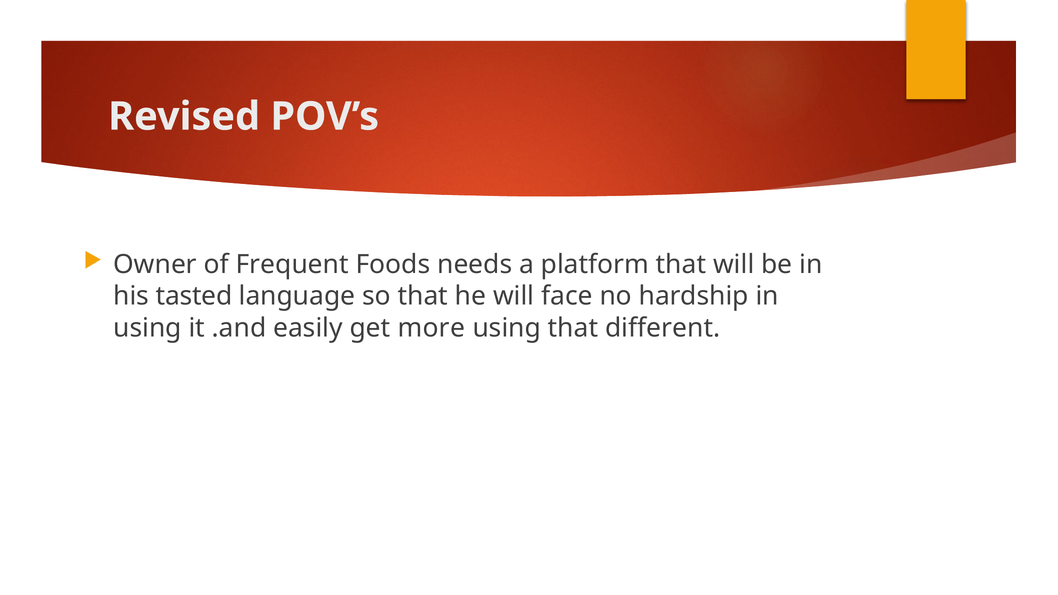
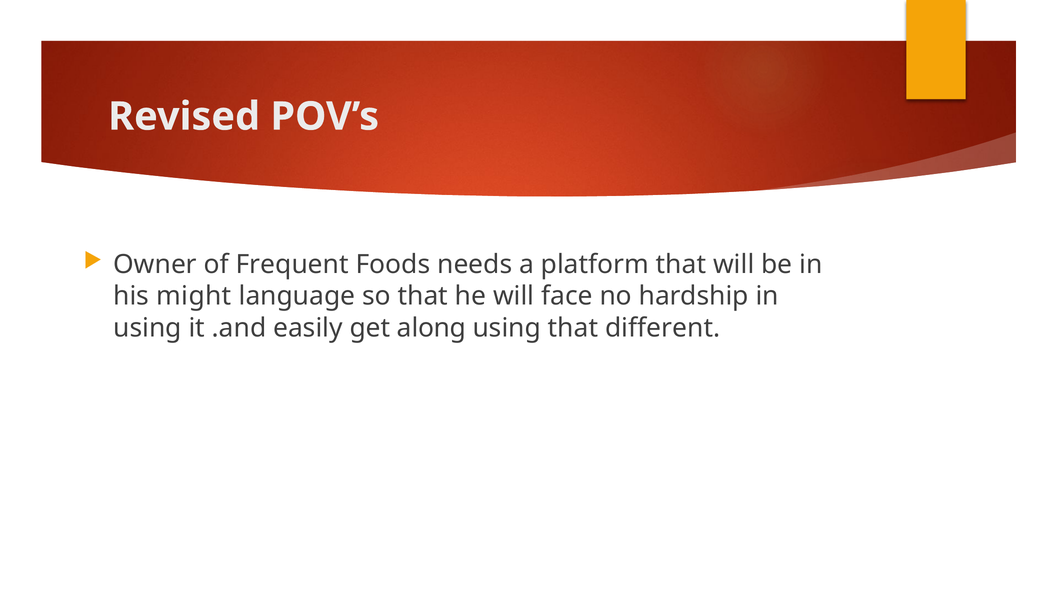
tasted: tasted -> might (194, 296)
more: more -> along (432, 328)
